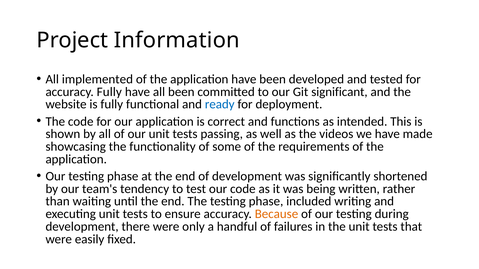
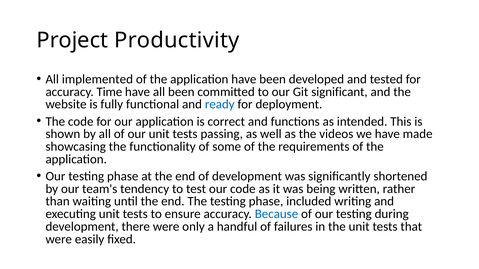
Information: Information -> Productivity (177, 40)
accuracy Fully: Fully -> Time (109, 92)
Because colour: orange -> blue (276, 214)
